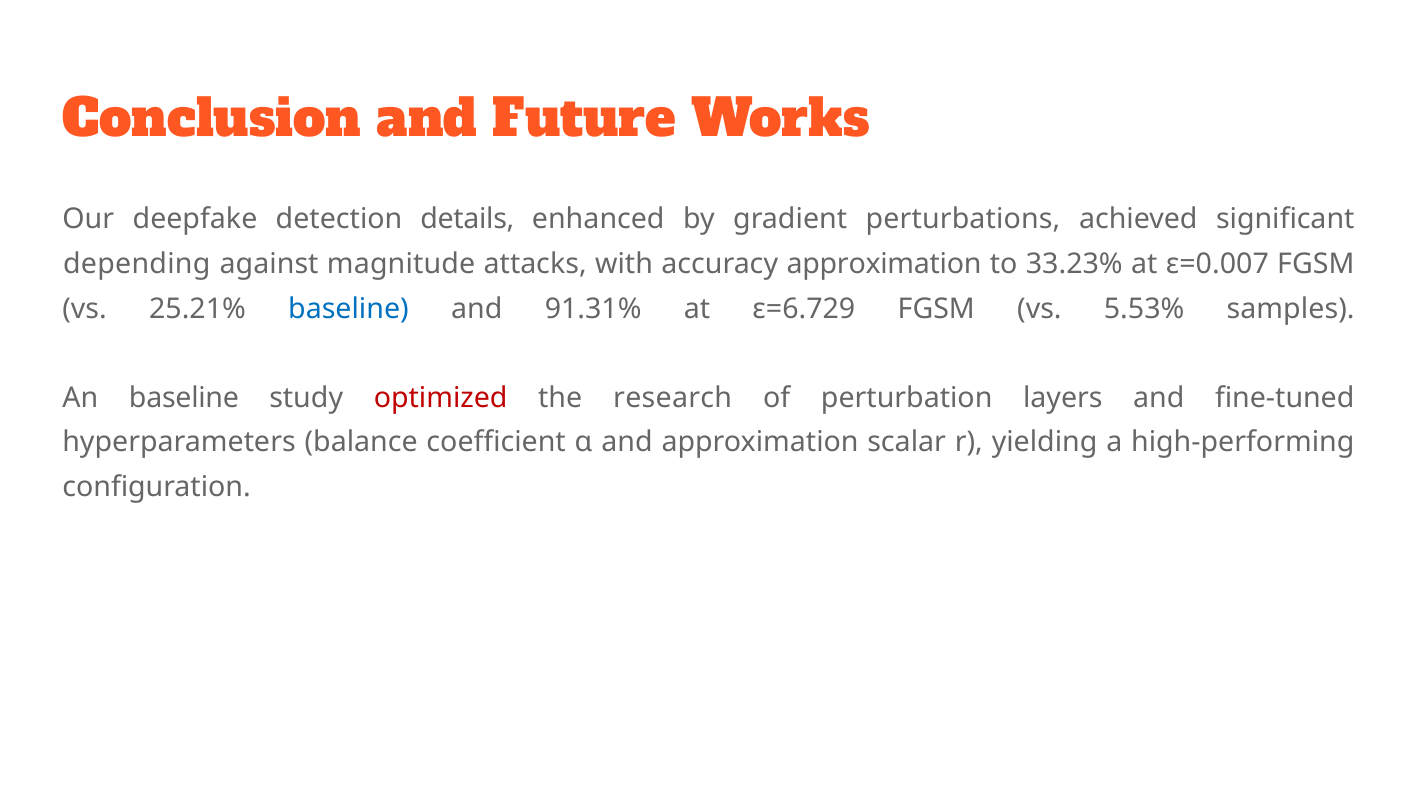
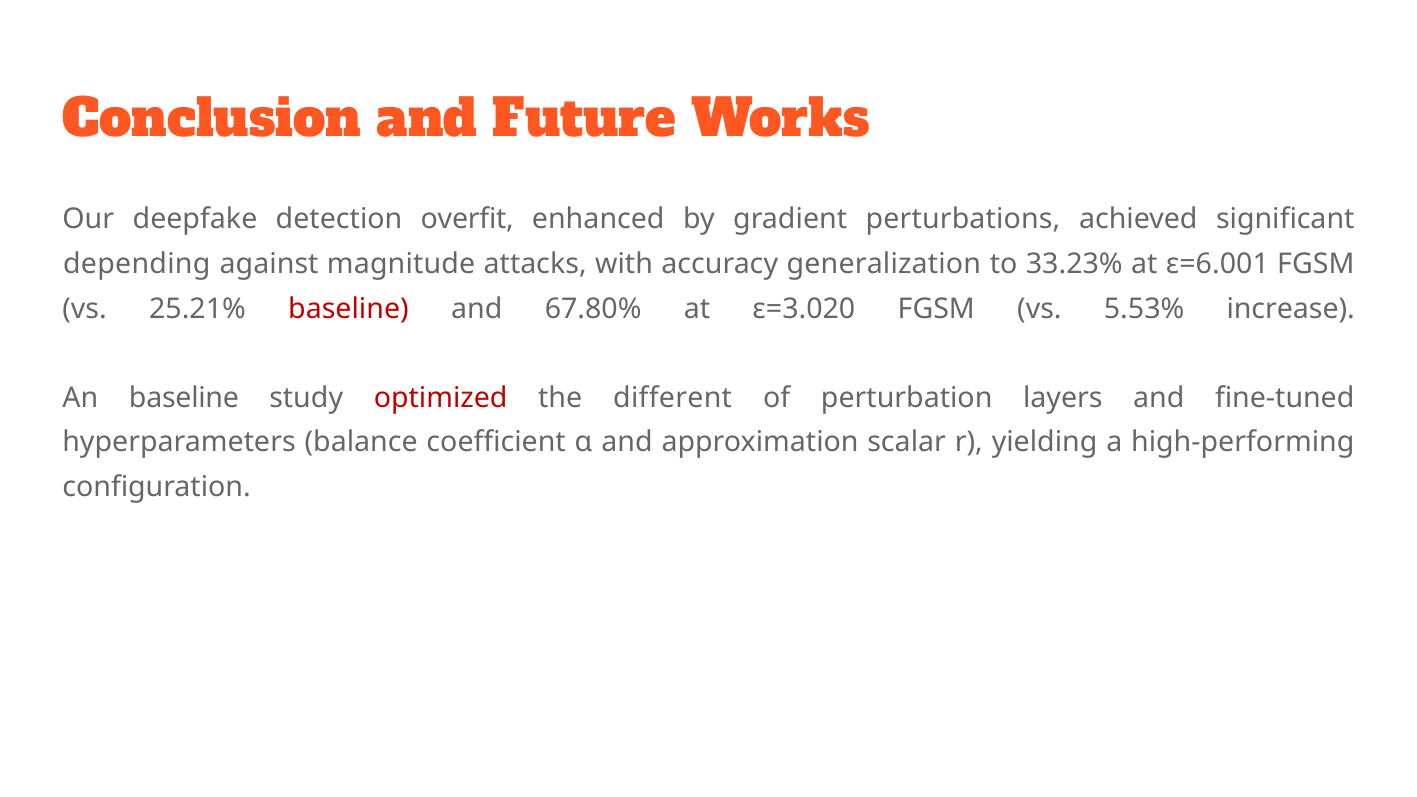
details: details -> overfit (467, 220)
accuracy approximation: approximation -> generalization (884, 264)
ε=0.007: ε=0.007 -> ε=6.001 (1217, 264)
baseline colour: blue -> red (348, 309)
91.31%: 91.31% -> 67.80% (593, 309)
ε=6.729: ε=6.729 -> ε=3.020 (804, 309)
samples: samples -> increase (1291, 309)
research: research -> different (673, 398)
